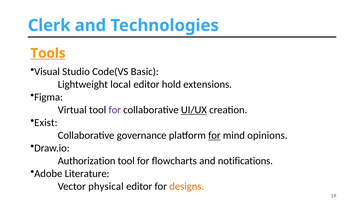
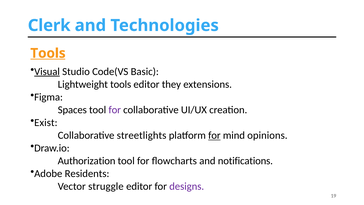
Visual underline: none -> present (47, 72)
Lightweight local: local -> tools (121, 84)
hold: hold -> they (171, 84)
Virtual: Virtual -> Spaces (72, 110)
UI/UX underline: present -> none (194, 110)
governance: governance -> streetlights (142, 135)
Literature: Literature -> Residents (87, 173)
physical: physical -> struggle (106, 186)
designs colour: orange -> purple (187, 186)
